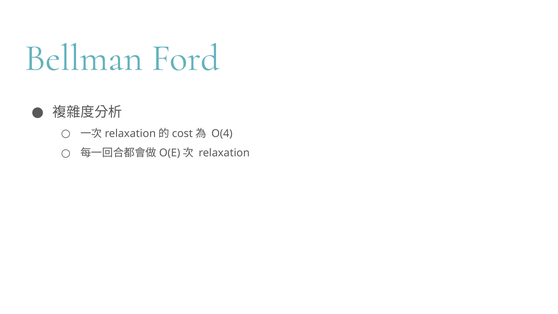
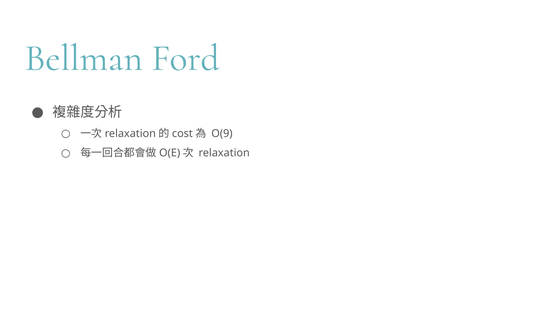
O(4: O(4 -> O(9 (222, 133)
